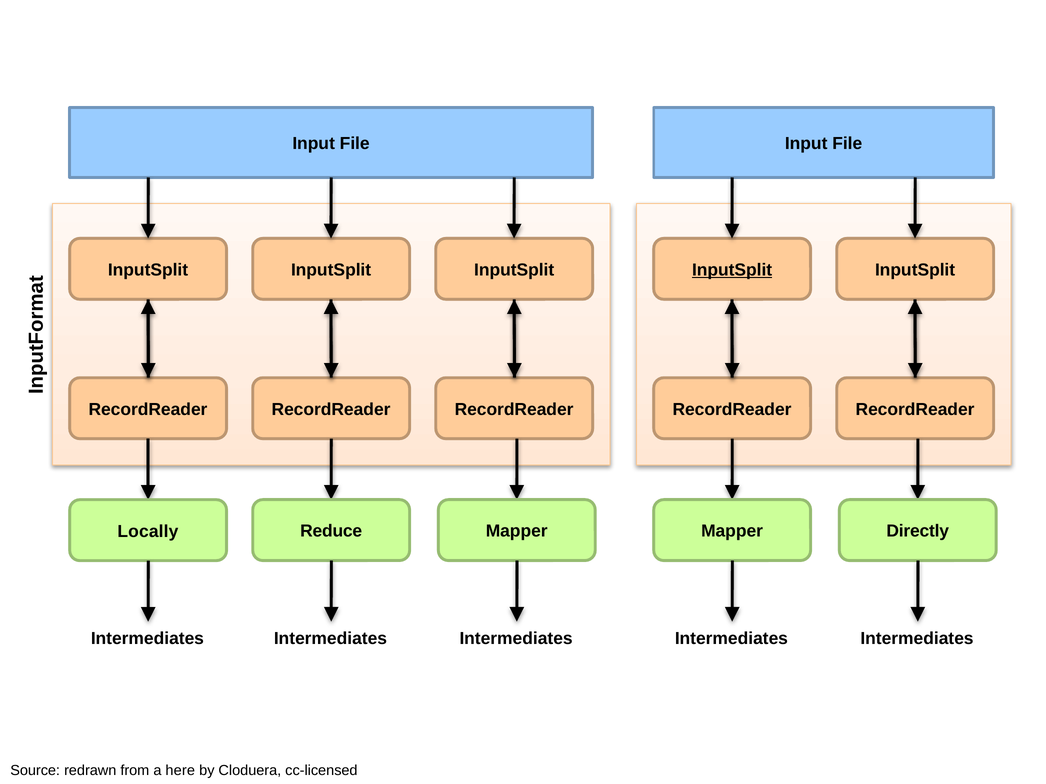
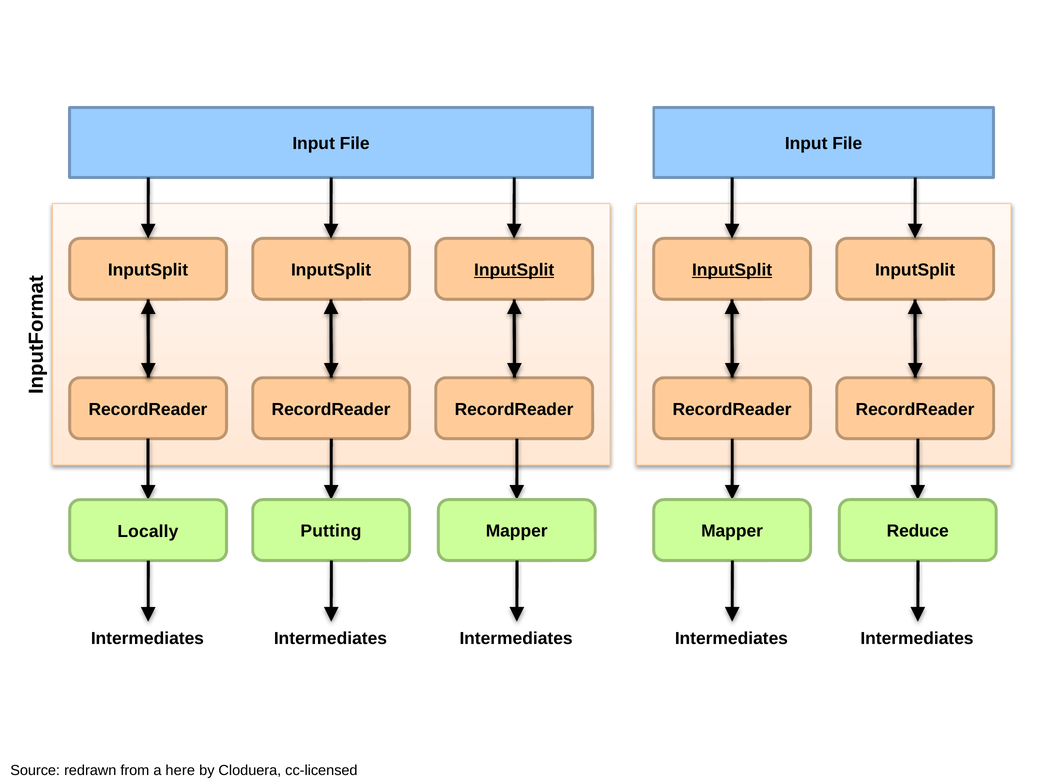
InputSplit underline: none -> present (514, 270)
Reduce: Reduce -> Putting (331, 532)
Directly: Directly -> Reduce (918, 532)
